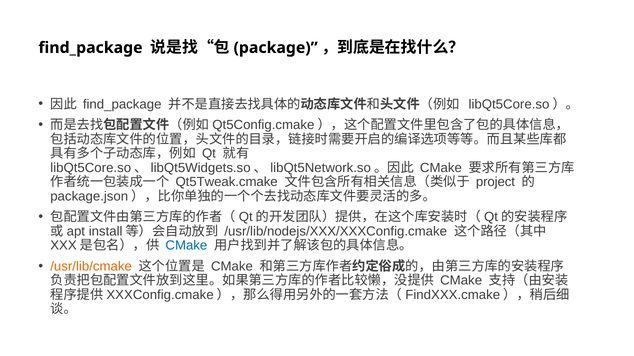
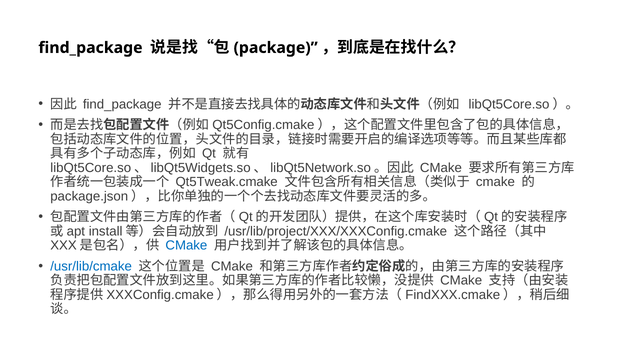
project: project -> cmake (495, 182)
/usr/lib/nodejs/XXX/XXXConfig.cmake: /usr/lib/nodejs/XXX/XXXConfig.cmake -> /usr/lib/project/XXX/XXXConfig.cmake (336, 232)
/usr/lib/cmake colour: orange -> blue (91, 267)
